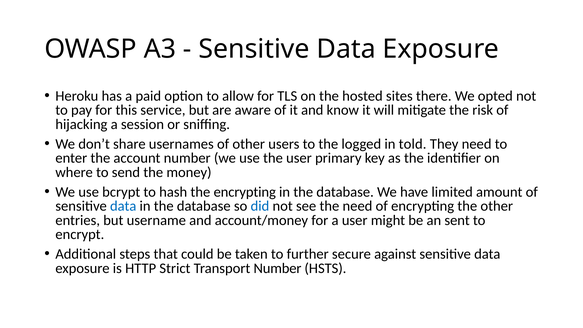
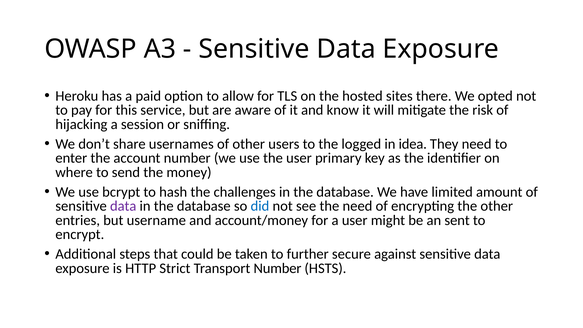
told: told -> idea (413, 144)
the encrypting: encrypting -> challenges (245, 192)
data colour: blue -> purple (123, 206)
